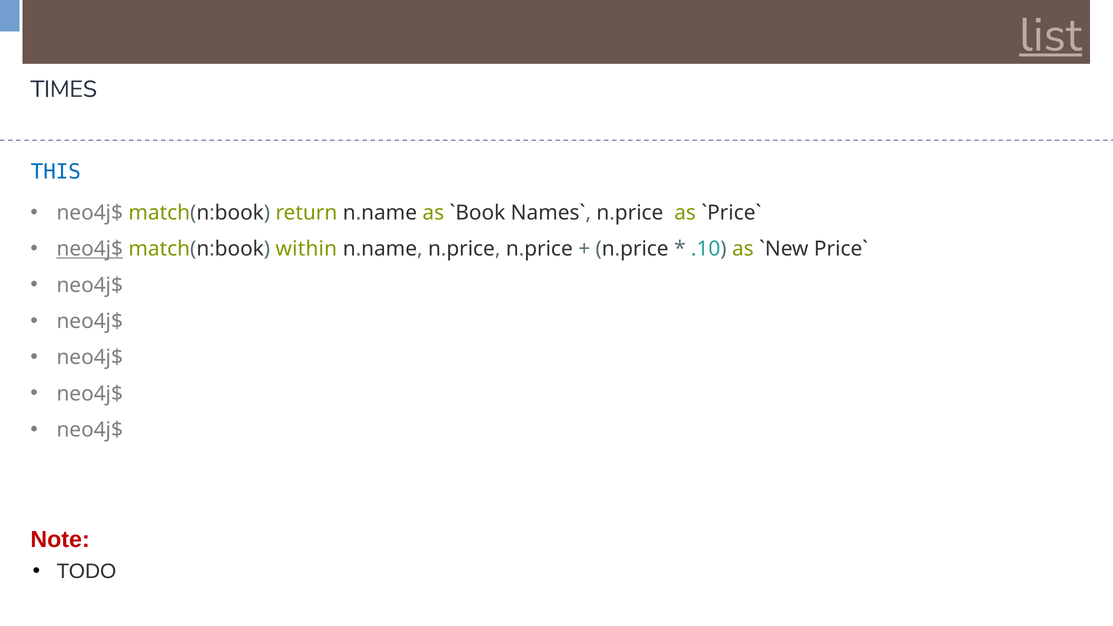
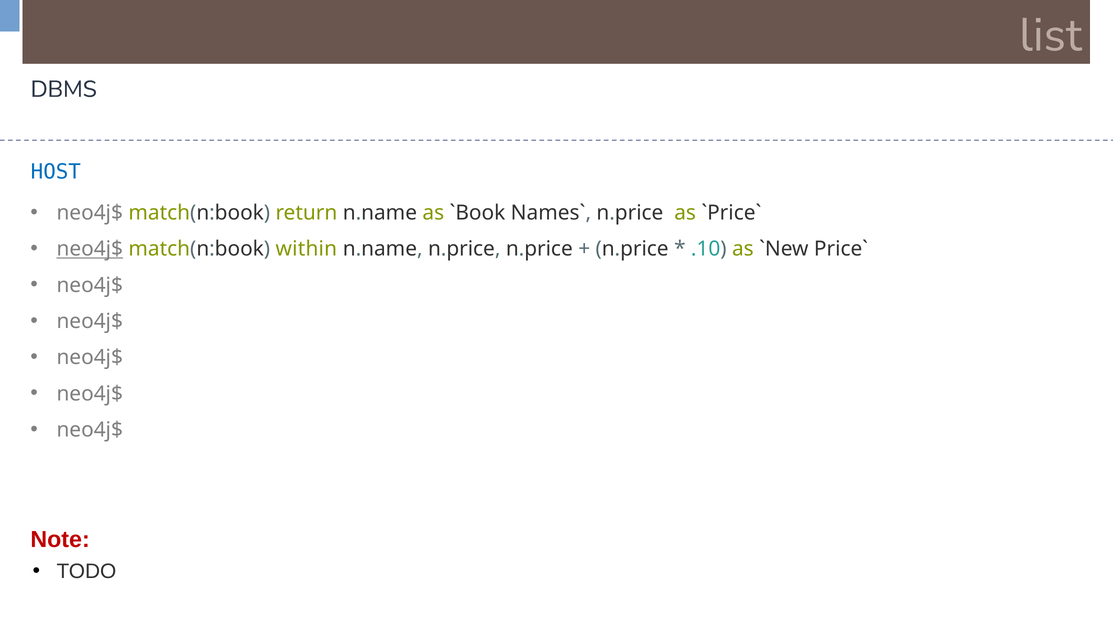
list underline: present -> none (1051, 35)
TIMES: TIMES -> DBMS (64, 89)
THIS: THIS -> HOST (56, 172)
